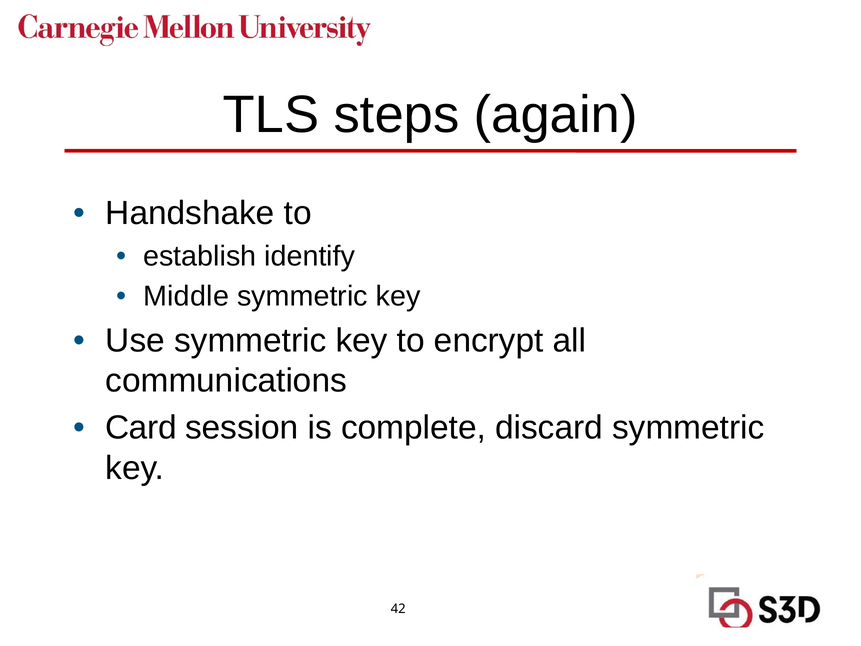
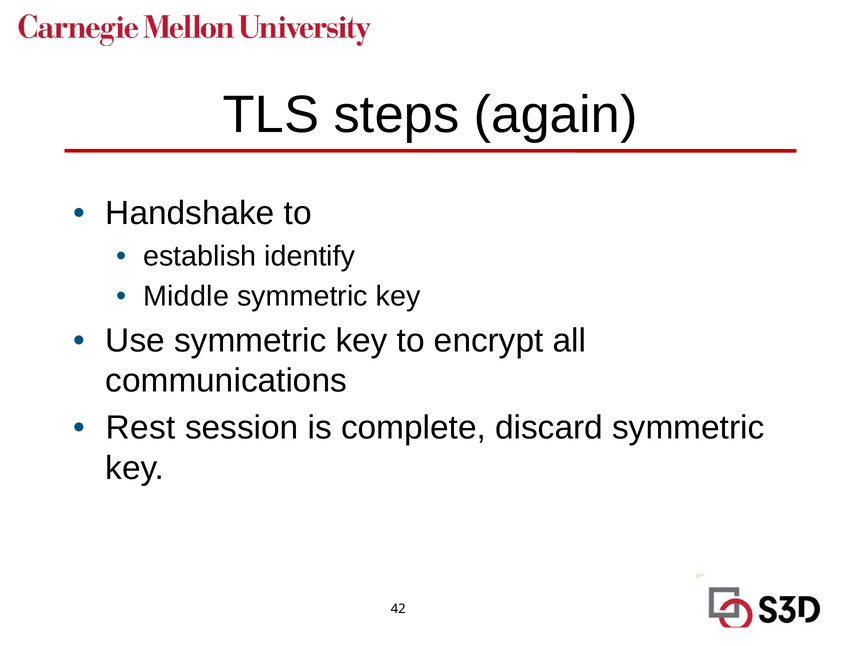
Card: Card -> Rest (141, 428)
